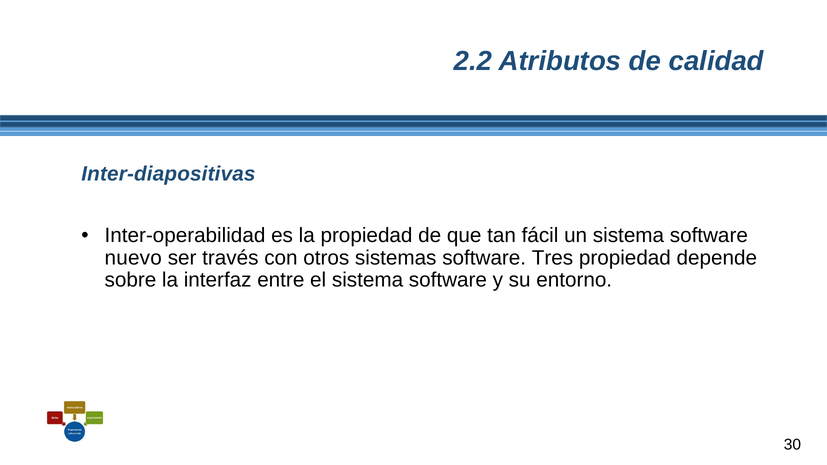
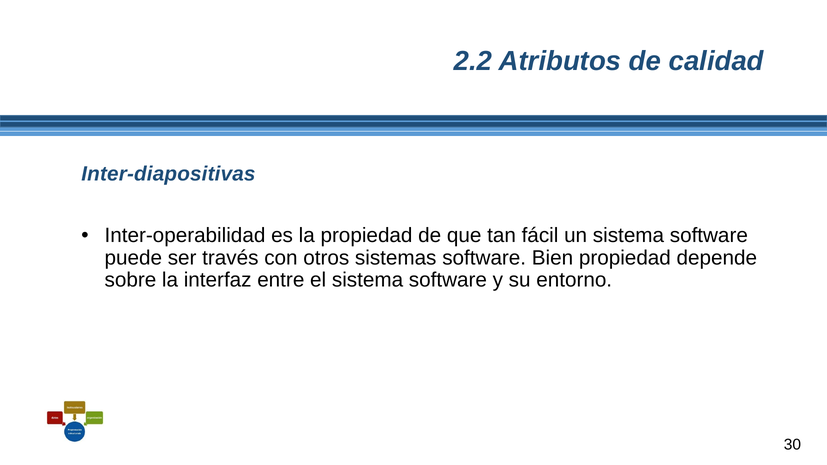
nuevo: nuevo -> puede (133, 258)
Tres: Tres -> Bien (552, 258)
